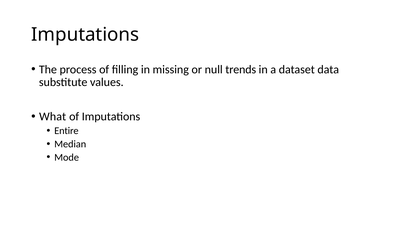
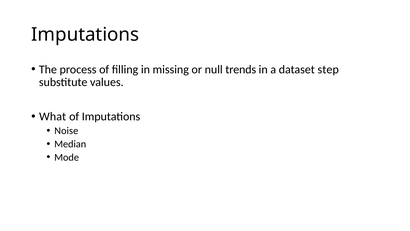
data: data -> step (328, 69)
Entire: Entire -> Noise (66, 131)
